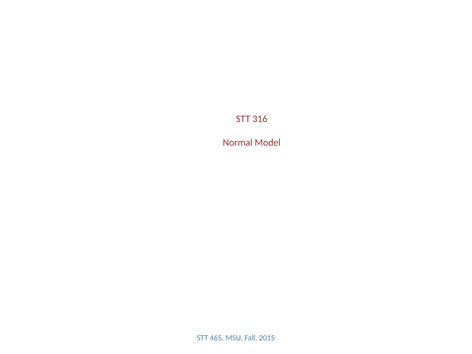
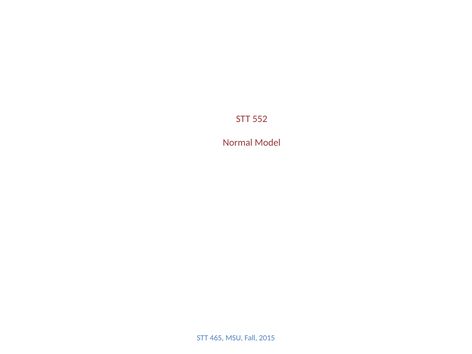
316: 316 -> 552 (260, 119)
